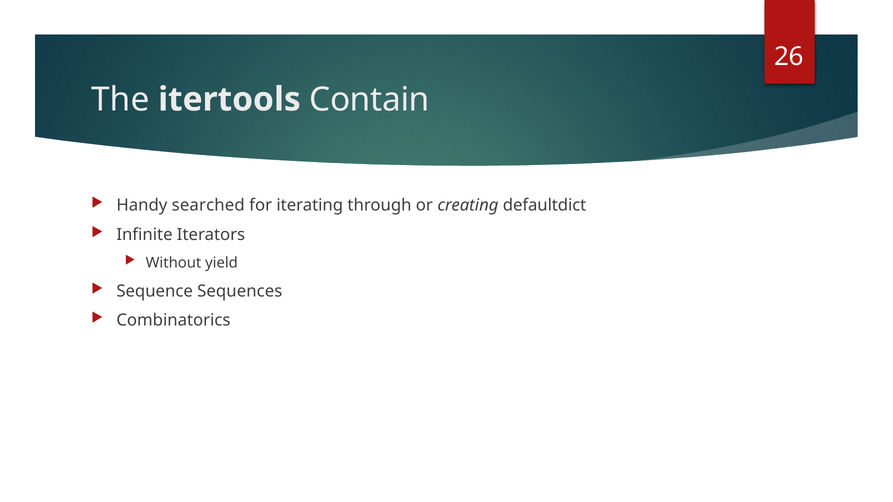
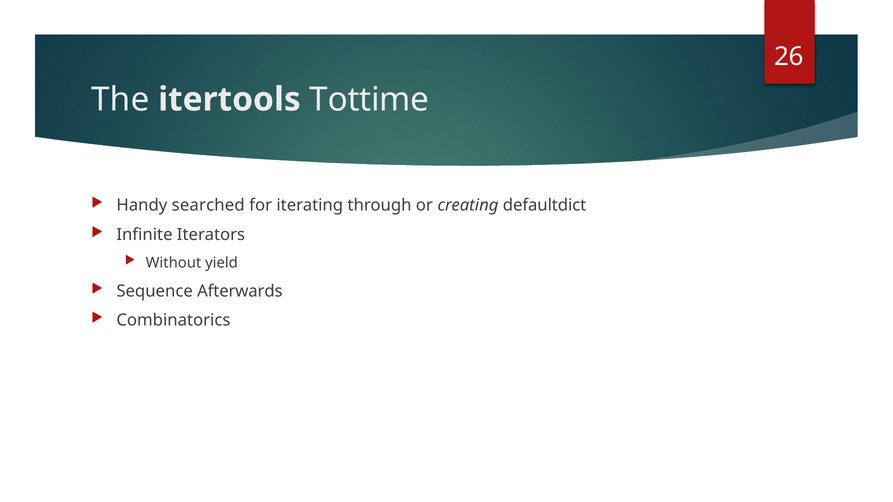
Contain: Contain -> Tottime (369, 100)
Sequences: Sequences -> Afterwards (240, 291)
